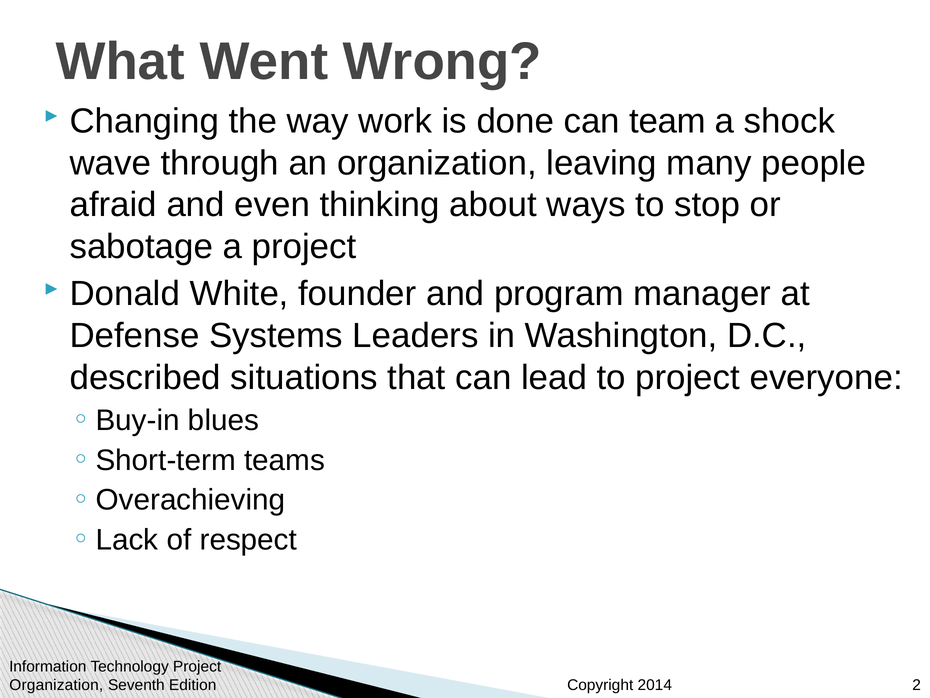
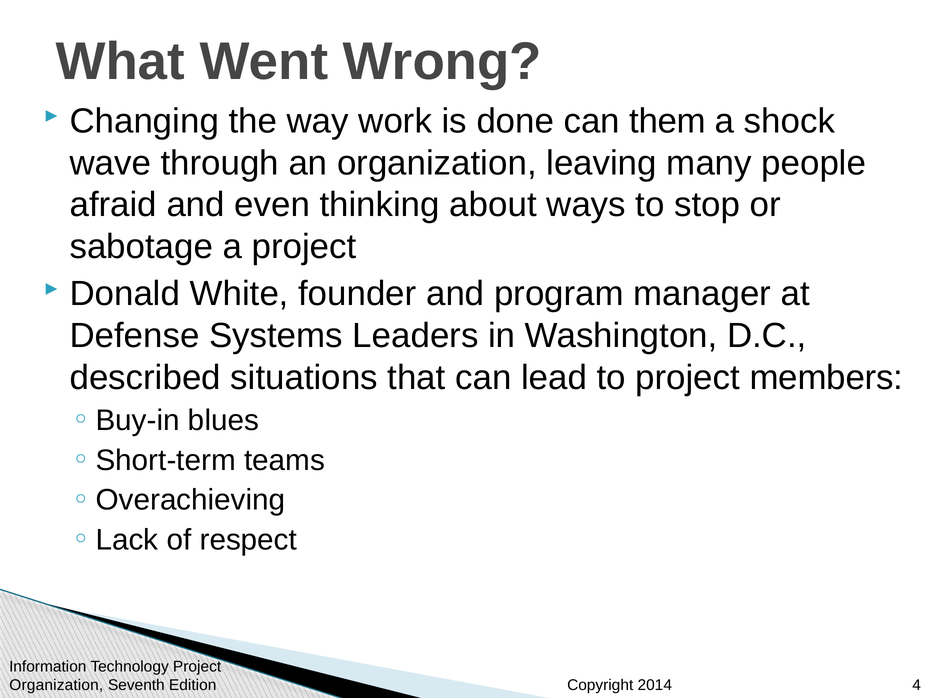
team: team -> them (668, 121)
everyone: everyone -> members (826, 378)
2: 2 -> 4 (917, 685)
